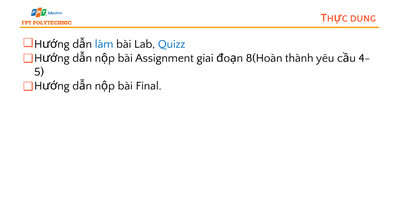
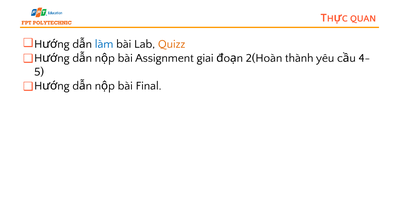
DUNG: DUNG -> QUAN (363, 19)
Quizz colour: blue -> orange (172, 44)
8(Hoàn: 8(Hoàn -> 2(Hoàn (264, 58)
